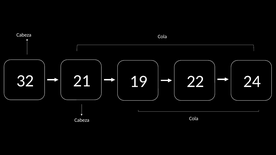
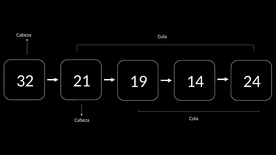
22: 22 -> 14 (195, 82)
